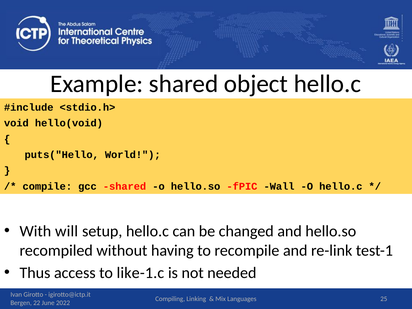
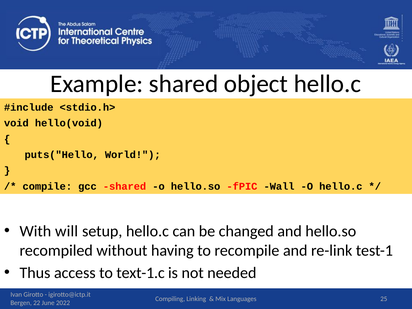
like-1.c: like-1.c -> text-1.c (141, 273)
